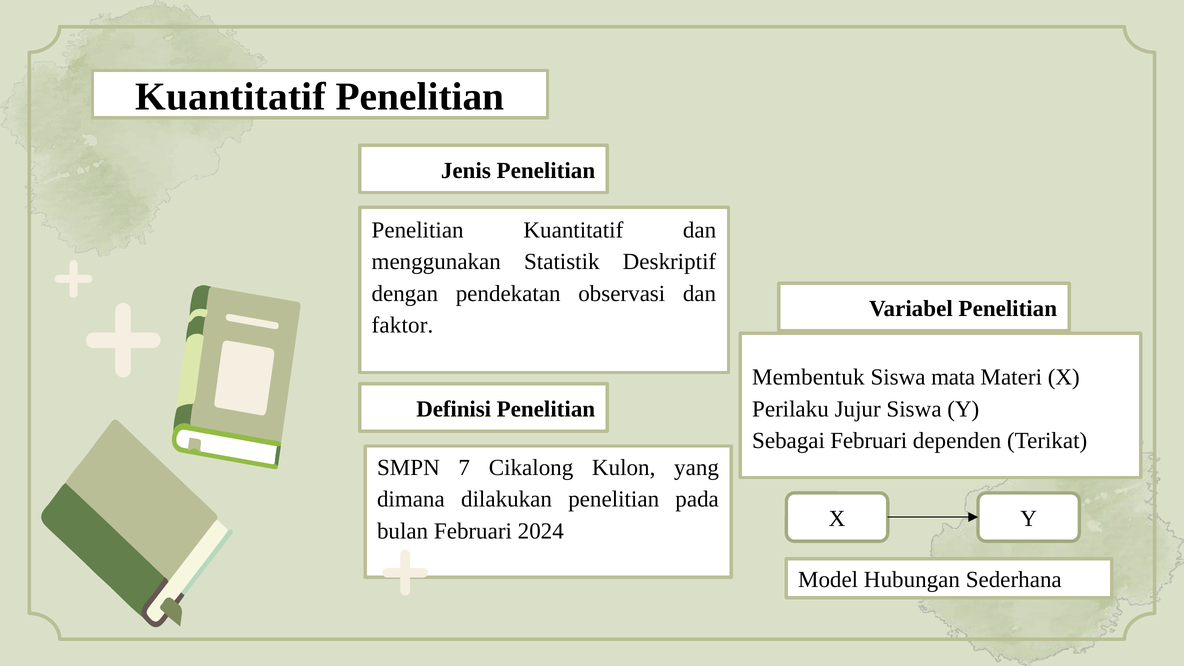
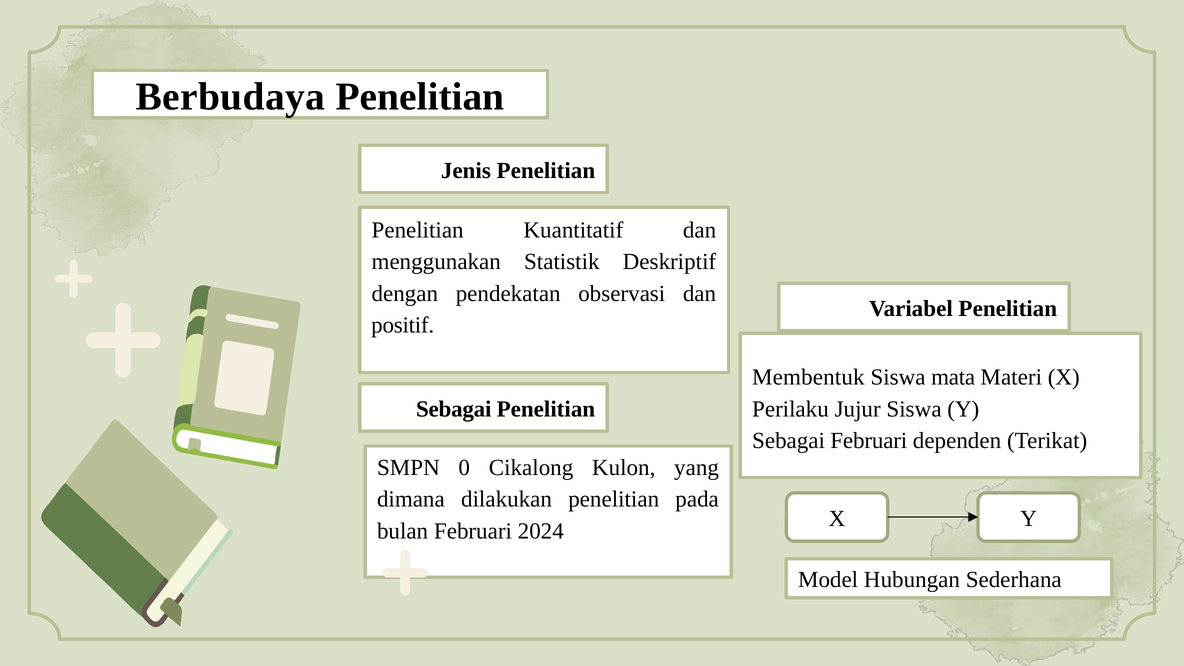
Kuantitatif: Kuantitatif -> Berbudaya (230, 97)
faktor: faktor -> positif (403, 325)
Definisi: Definisi -> Sebagai (454, 409)
7: 7 -> 0 (464, 468)
